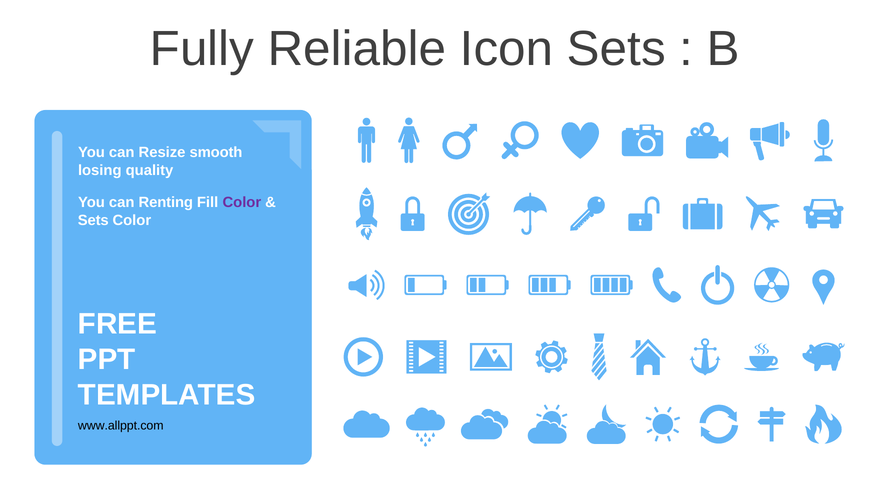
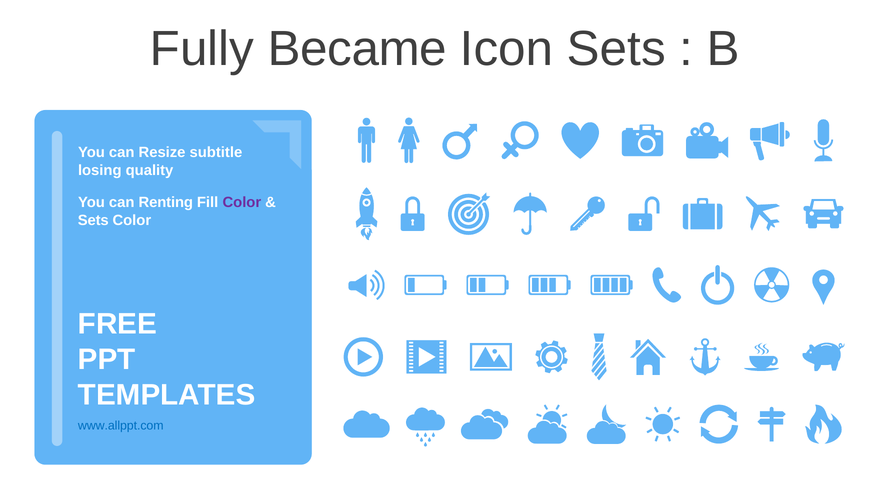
Reliable: Reliable -> Became (357, 49)
smooth: smooth -> subtitle (216, 153)
www.allppt.com colour: black -> blue (121, 426)
